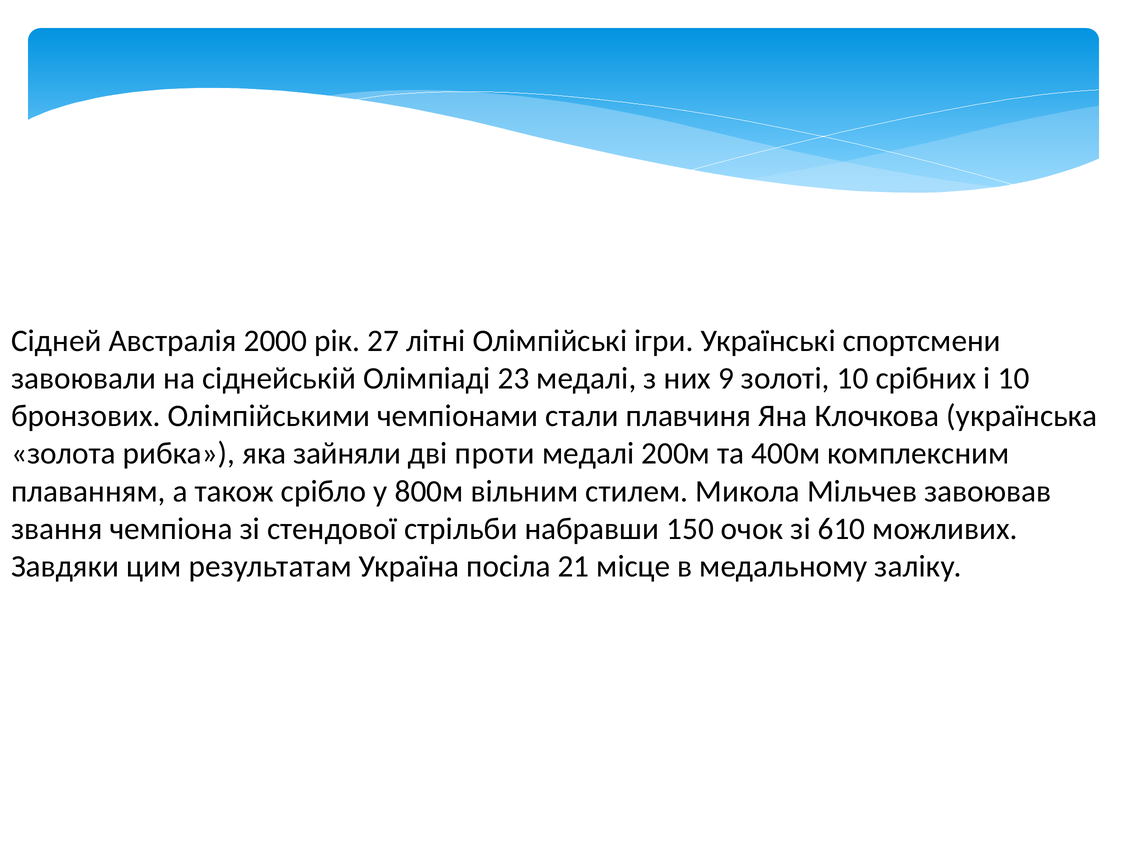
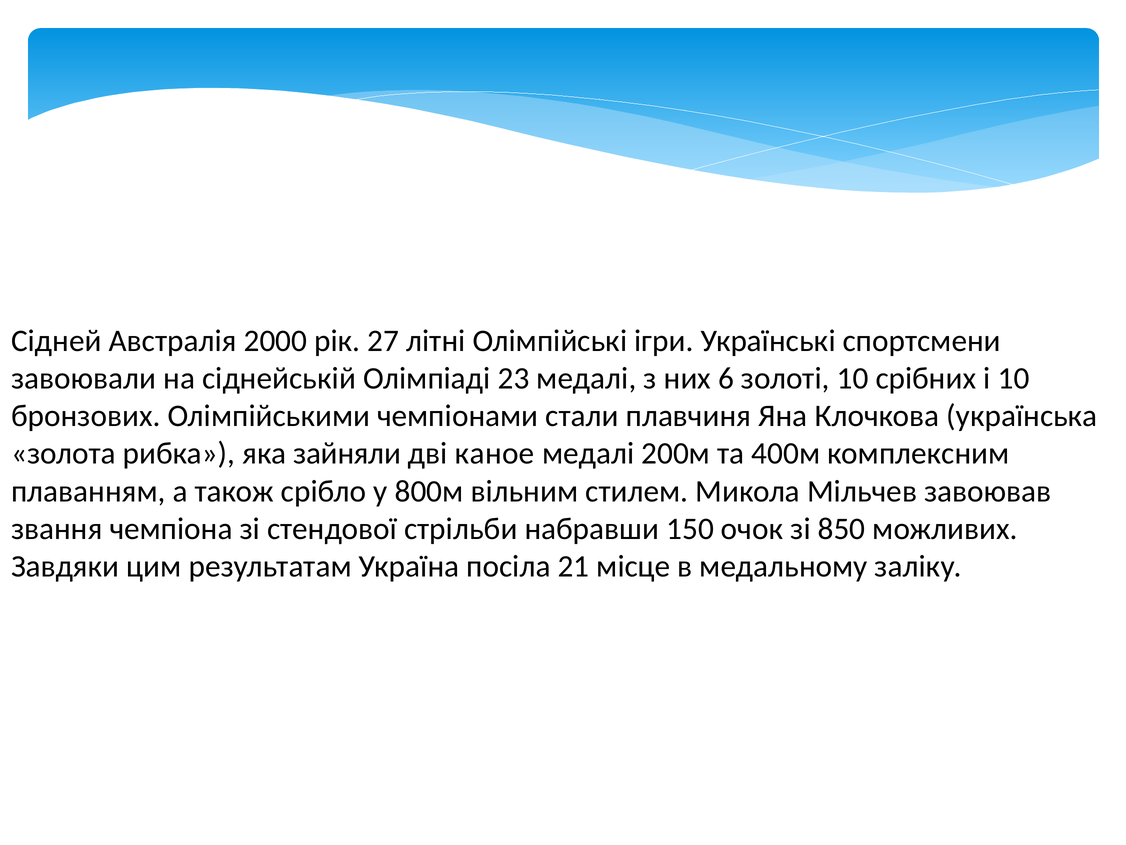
9: 9 -> 6 (726, 378)
проти: проти -> каное (495, 453)
610: 610 -> 850 (842, 528)
